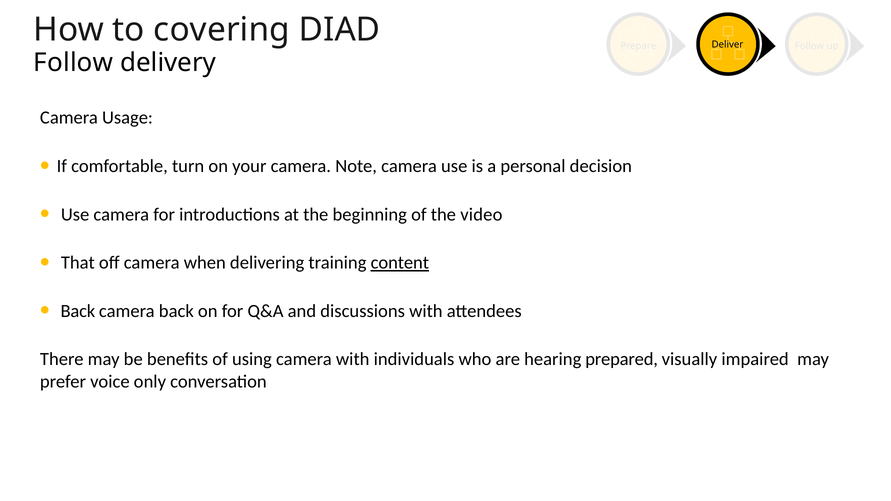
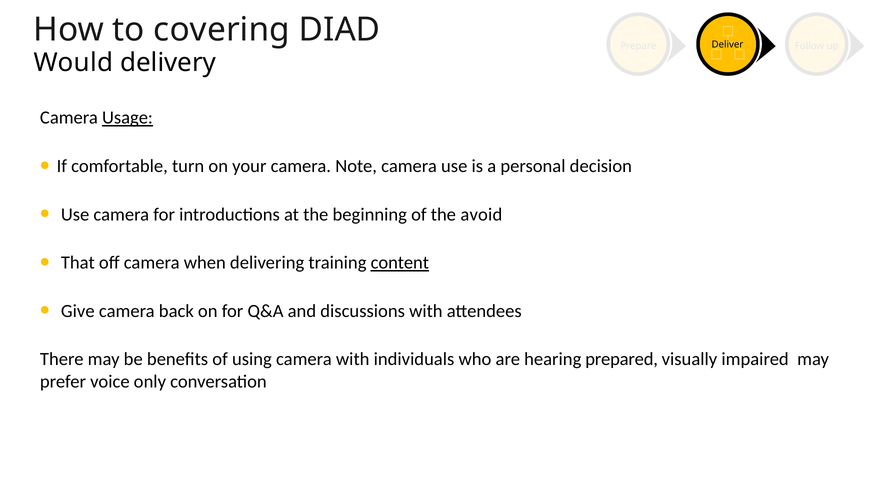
Follow: Follow -> Would (73, 63)
Usage underline: none -> present (128, 118)
video: video -> avoid (481, 215)
Back: Back -> Give (78, 311)
